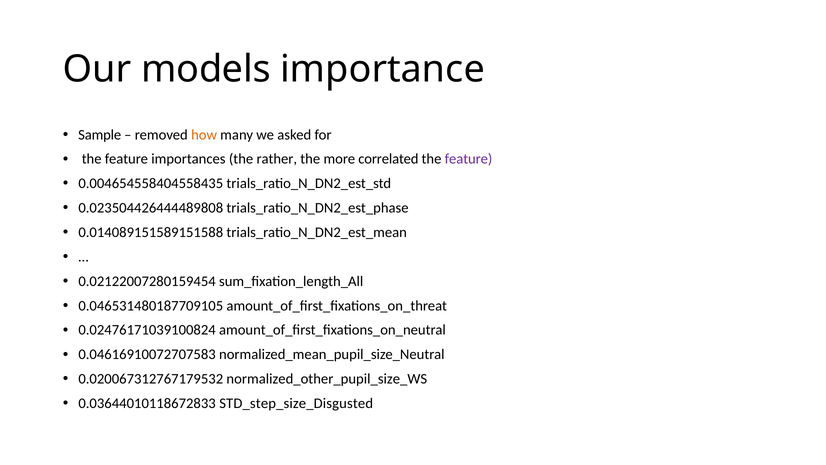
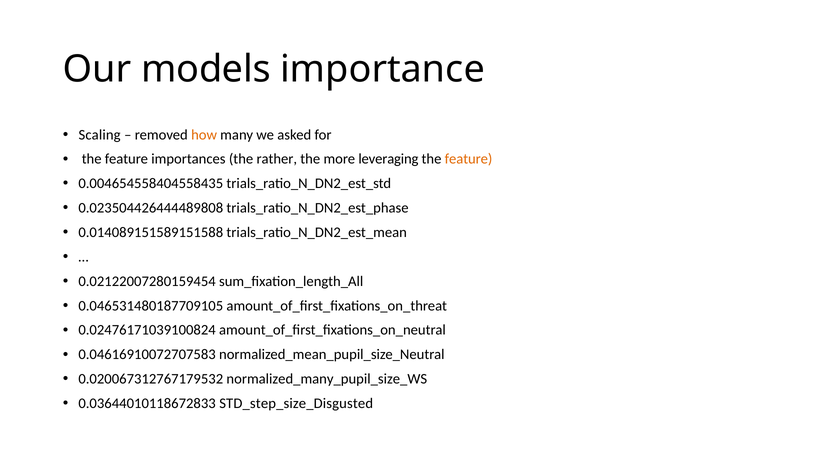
Sample: Sample -> Scaling (100, 135)
correlated: correlated -> leveraging (388, 159)
feature colour: purple -> orange (469, 159)
normalized_other_pupil_size_WS: normalized_other_pupil_size_WS -> normalized_many_pupil_size_WS (327, 379)
